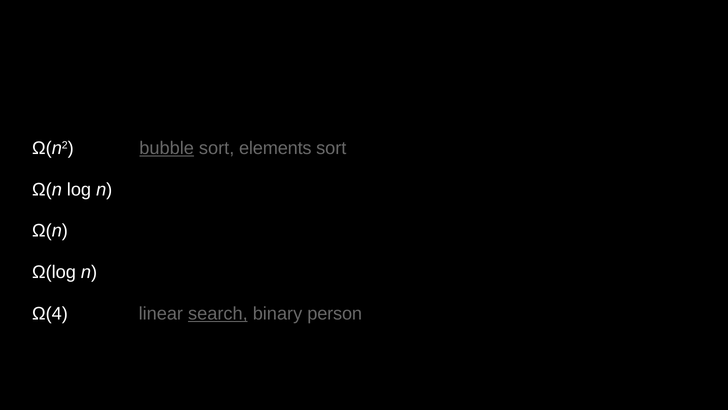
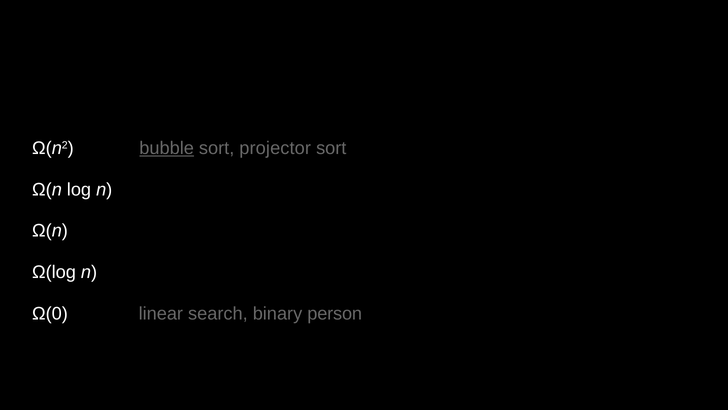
elements: elements -> projector (275, 148)
Ω(4: Ω(4 -> Ω(0 (50, 313)
search underline: present -> none (218, 313)
